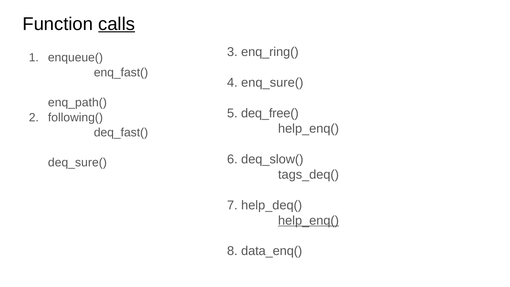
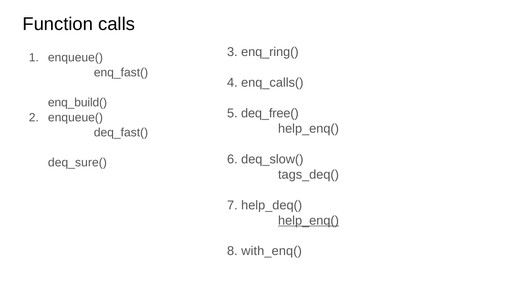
calls underline: present -> none (117, 24)
enq_sure(: enq_sure( -> enq_calls( (272, 83)
enq_path(: enq_path( -> enq_build( (78, 102)
following(: following( -> enqueue( (75, 117)
data_enq(: data_enq( -> with_enq( (272, 251)
